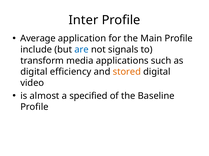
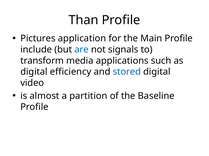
Inter: Inter -> Than (83, 20)
Average: Average -> Pictures (38, 39)
stored colour: orange -> blue (127, 72)
specified: specified -> partition (88, 96)
